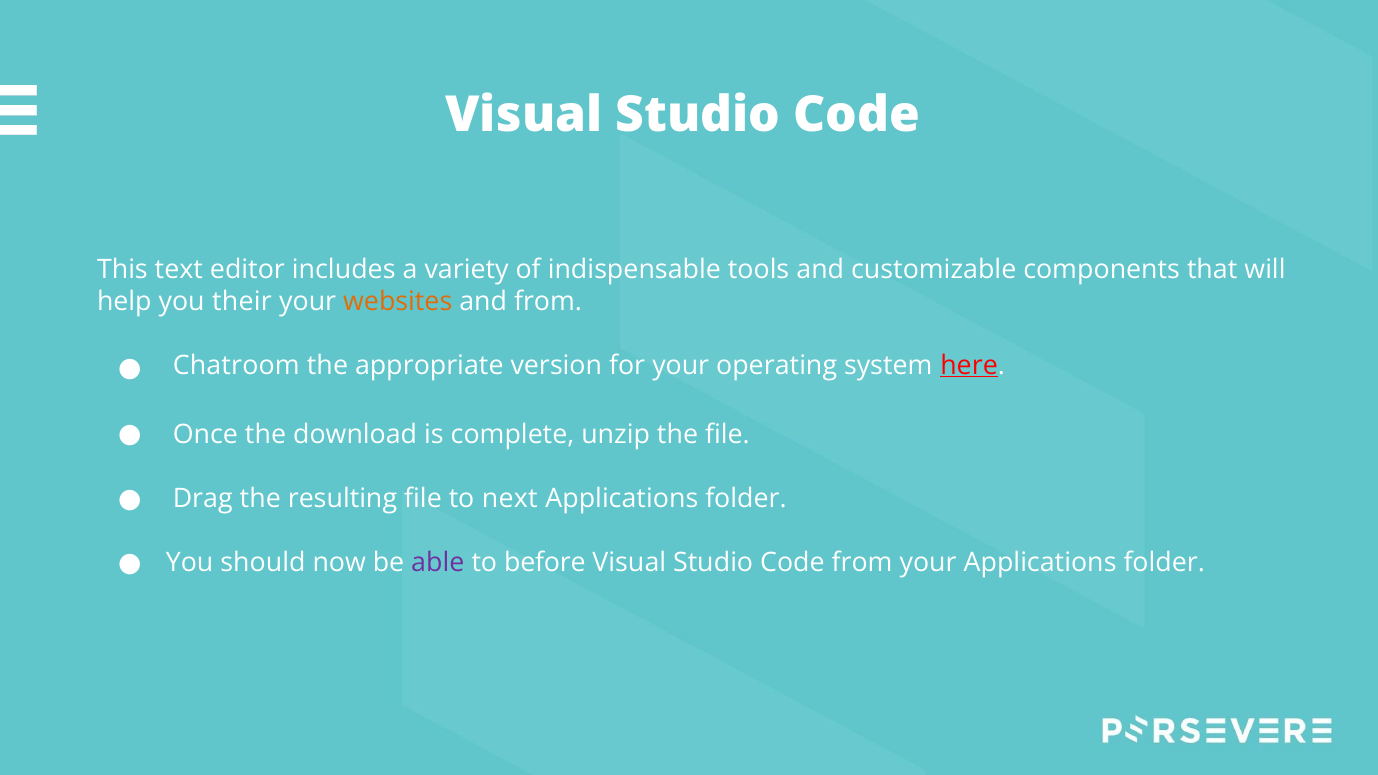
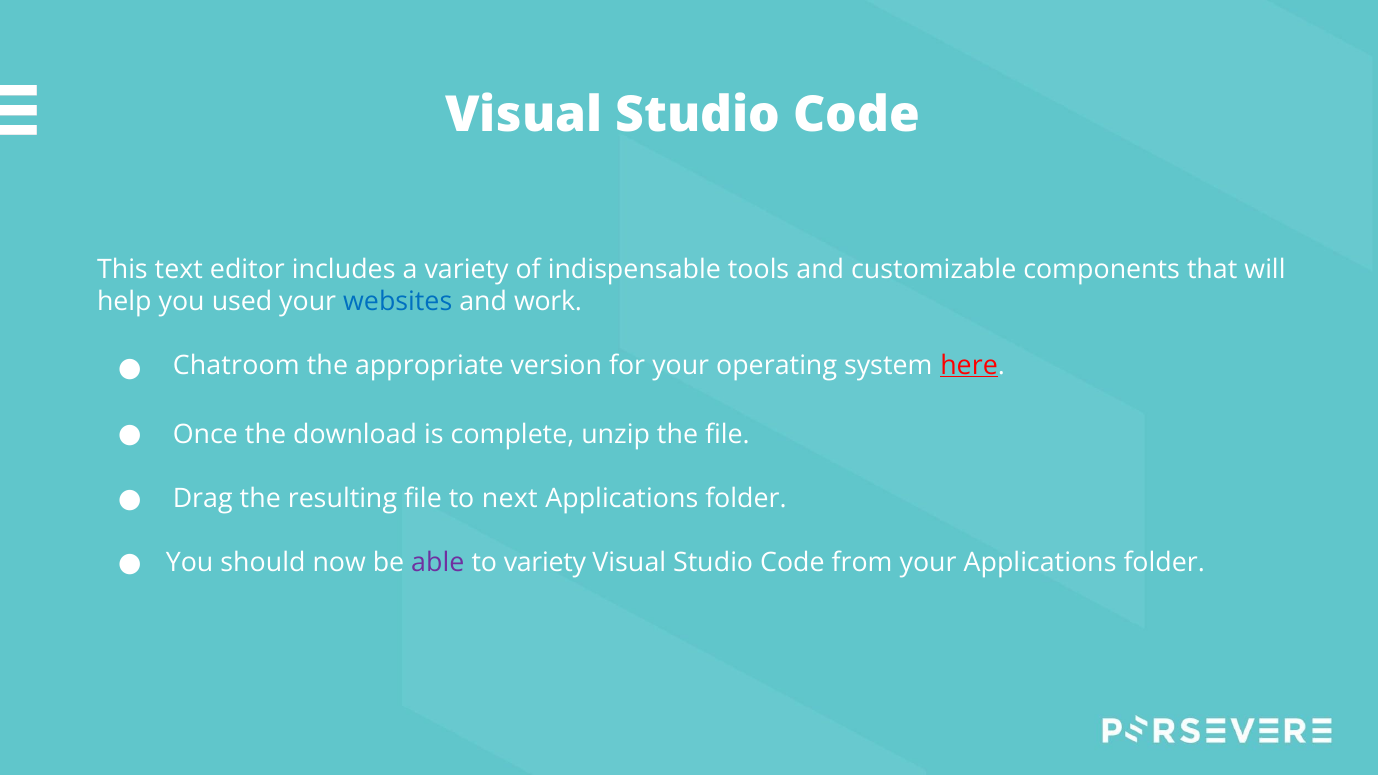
their: their -> used (242, 301)
websites colour: orange -> blue (398, 301)
and from: from -> work (548, 301)
to before: before -> variety (545, 563)
